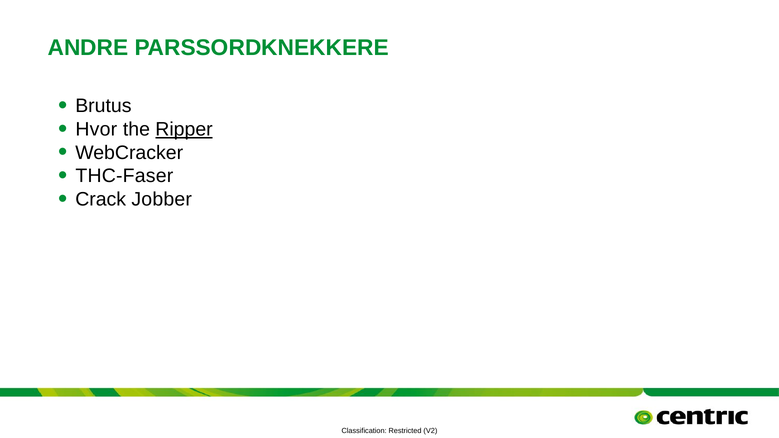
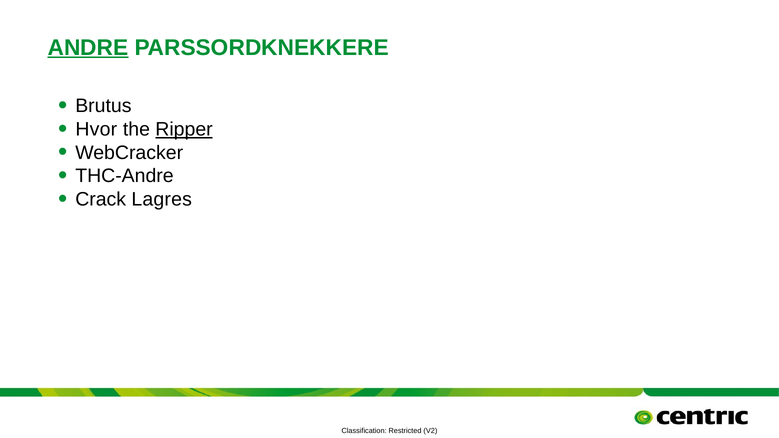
ANDRE underline: none -> present (88, 48)
THC-Faser: THC-Faser -> THC-Andre (124, 176)
Jobber: Jobber -> Lagres (162, 200)
